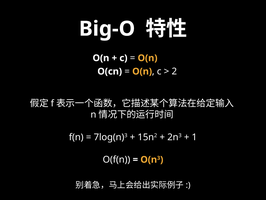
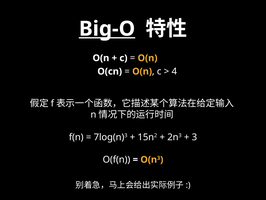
Big-O underline: none -> present (107, 29)
2: 2 -> 4 (174, 71)
1: 1 -> 3 (194, 137)
